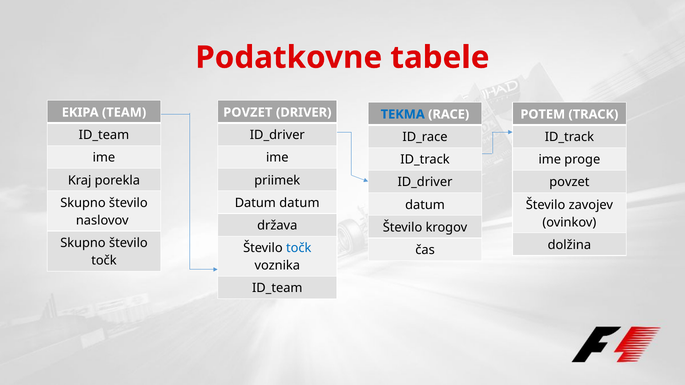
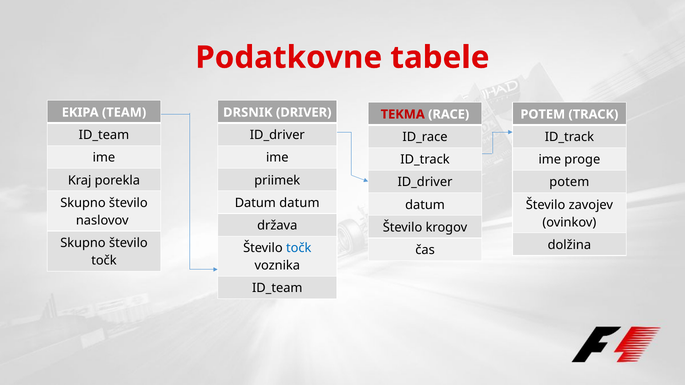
POVZET: POVZET -> DRSNIK (248, 113)
TEKMA colour: blue -> red (403, 114)
povzet: povzet -> potem (569, 182)
